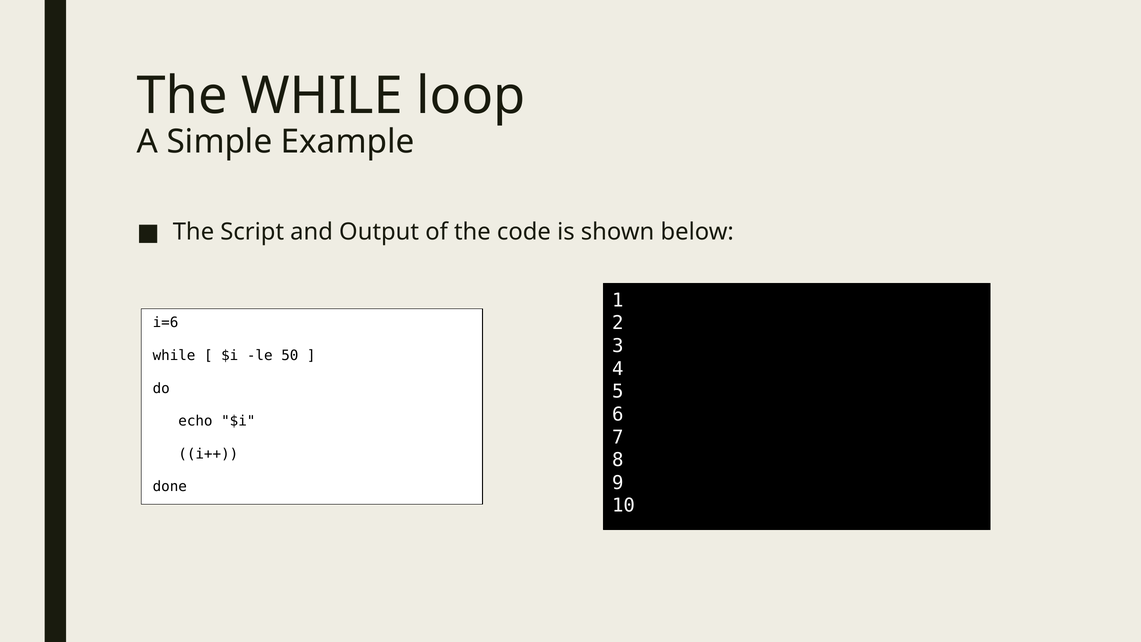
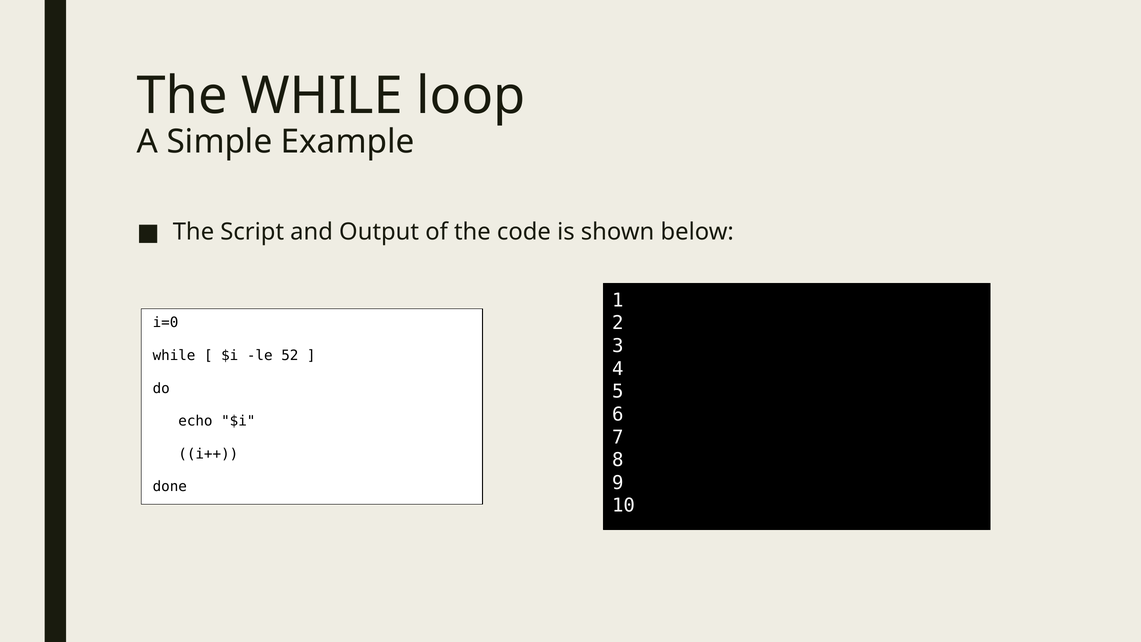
i=6: i=6 -> i=0 (166, 323)
50: 50 -> 52 (290, 355)
